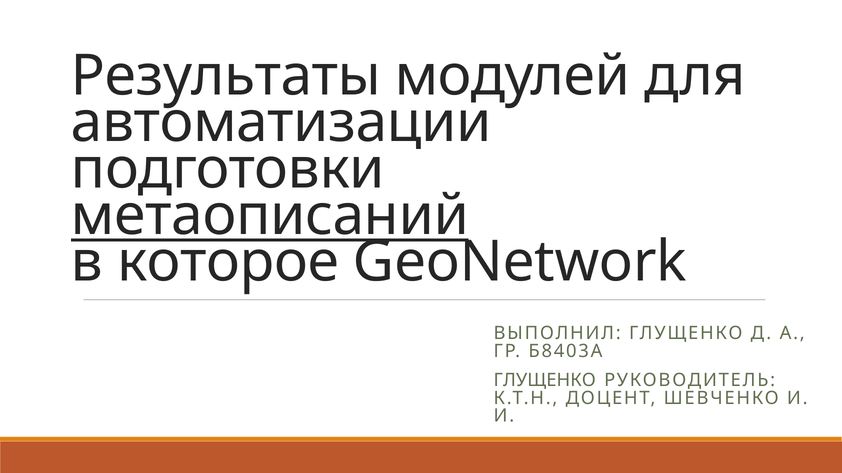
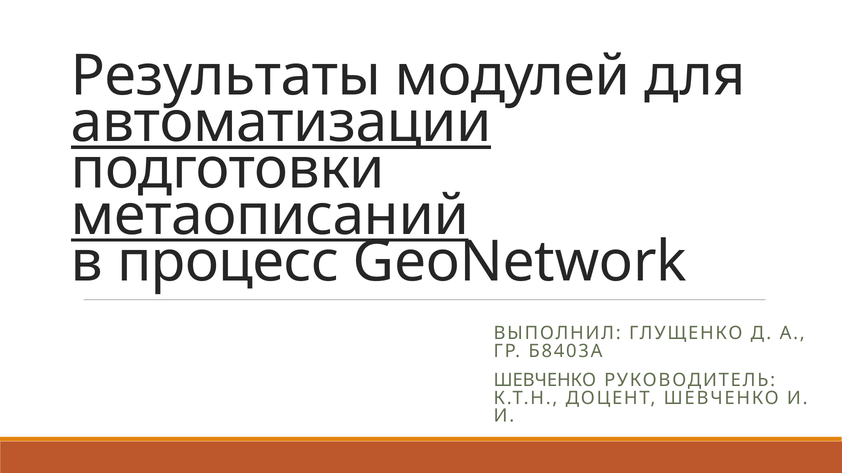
автоматизации underline: none -> present (281, 123)
которое: которое -> процесс (228, 262)
ГЛУЩЕНКО: ГЛУЩЕНКО -> ШЕВЧЕНКО (545, 381)
